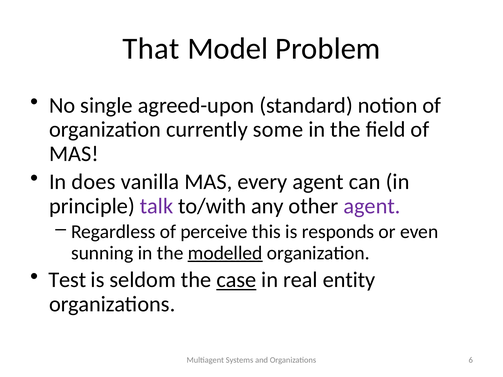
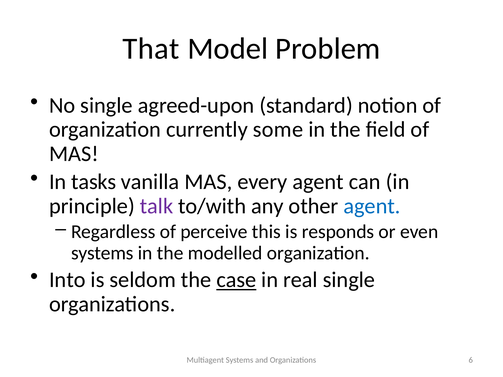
does: does -> tasks (94, 182)
agent colour: purple -> blue (372, 206)
sunning: sunning -> systems (102, 253)
modelled underline: present -> none (225, 253)
Test: Test -> Into (67, 280)
real entity: entity -> single (349, 280)
